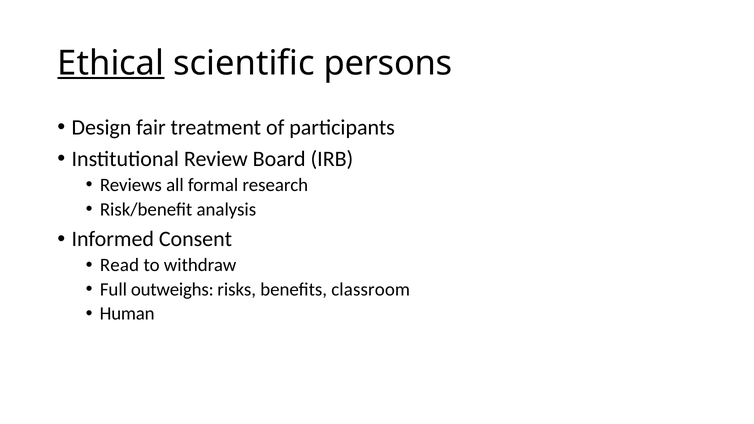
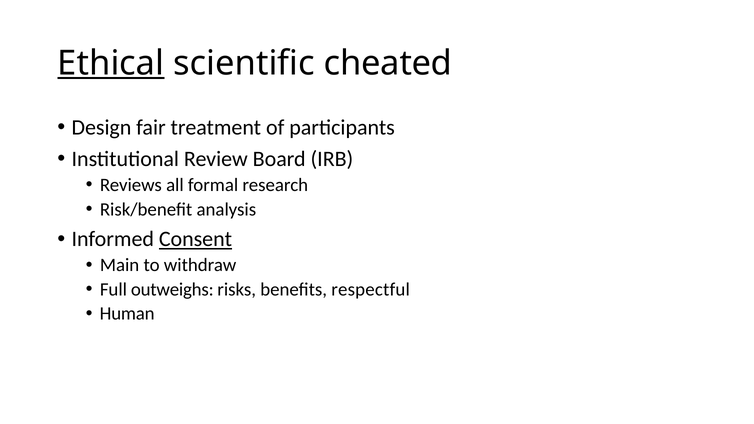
persons: persons -> cheated (388, 63)
Consent underline: none -> present (195, 239)
Read: Read -> Main (120, 265)
classroom: classroom -> respectful (371, 290)
